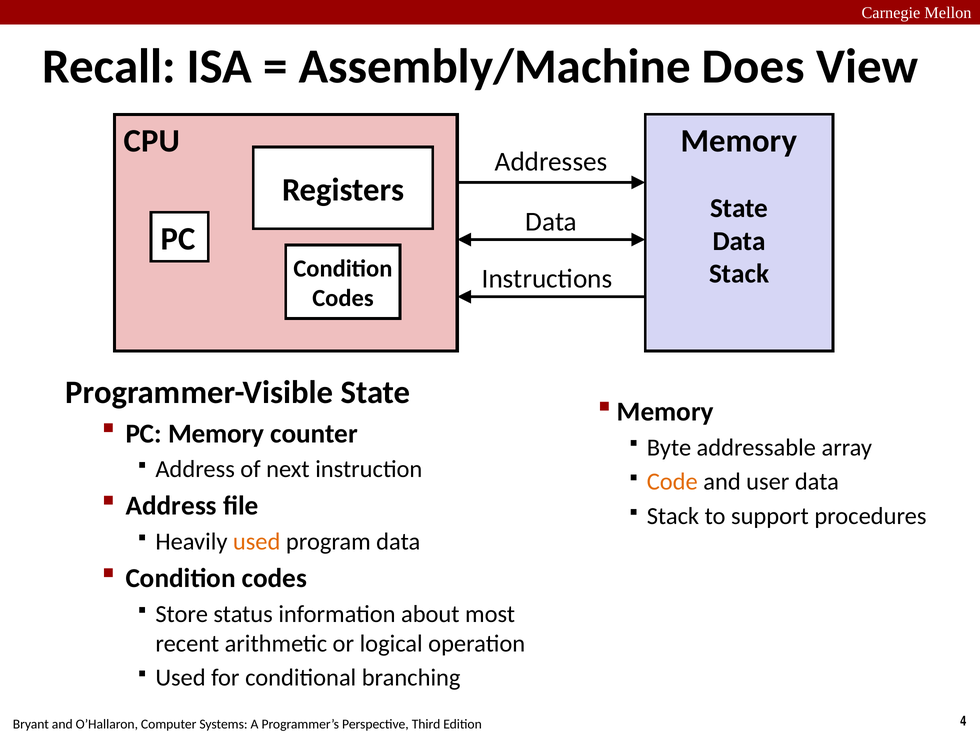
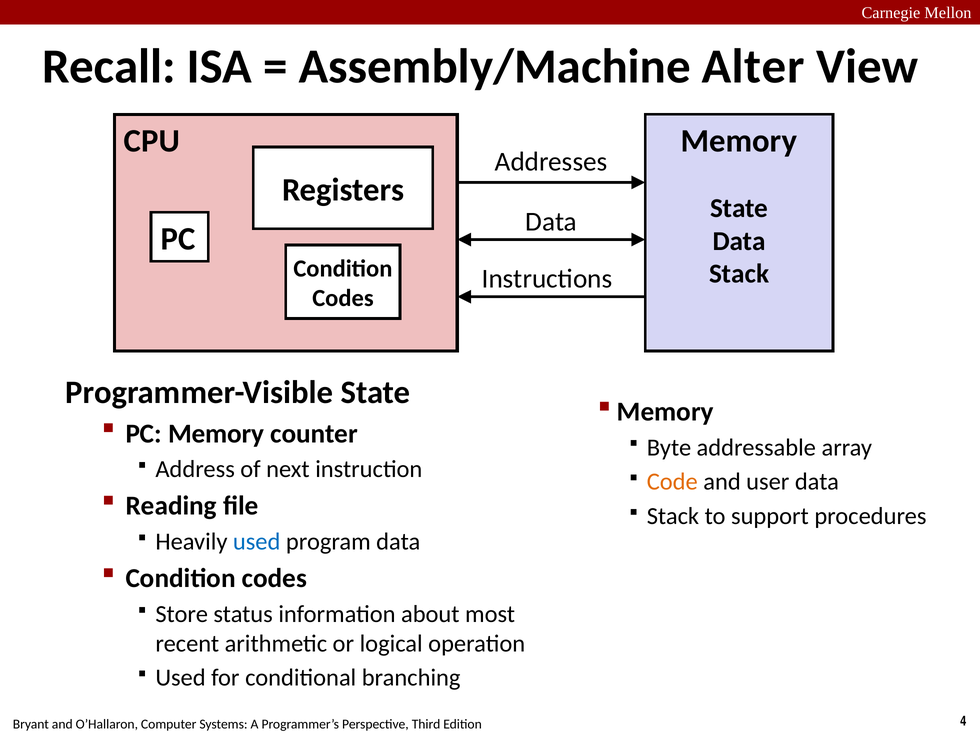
Does: Does -> Alter (753, 67)
Address: Address -> Reading (171, 506)
used colour: orange -> blue (257, 542)
